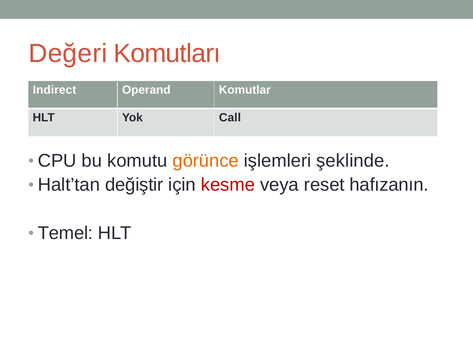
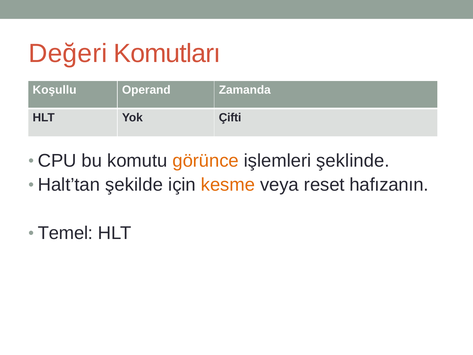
Indirect: Indirect -> Koşullu (55, 90)
Komutlar: Komutlar -> Zamanda (245, 90)
Call: Call -> Çifti (230, 118)
değiştir: değiştir -> şekilde (134, 185)
kesme colour: red -> orange (228, 185)
